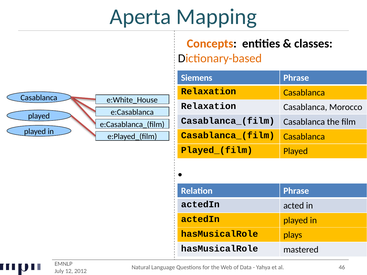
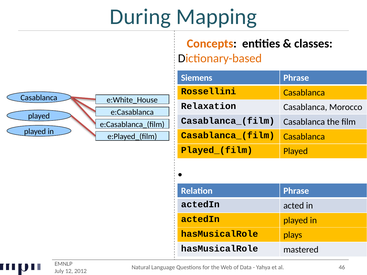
Aperta: Aperta -> During (140, 17)
Relaxation: Relaxation -> Rossellini (209, 91)
